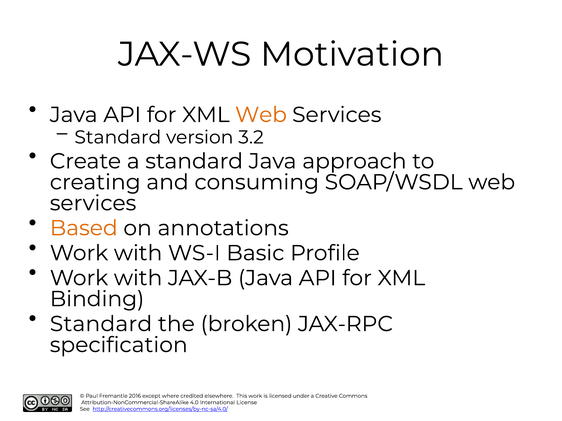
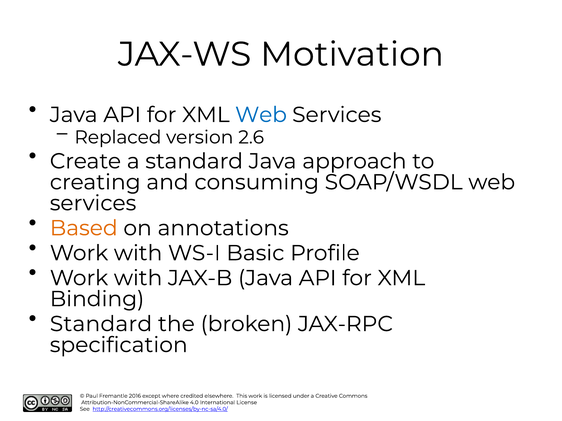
Web colour: orange -> blue (261, 115)
Standard: Standard -> Replaced (118, 137)
3.2: 3.2 -> 2.6 (251, 137)
